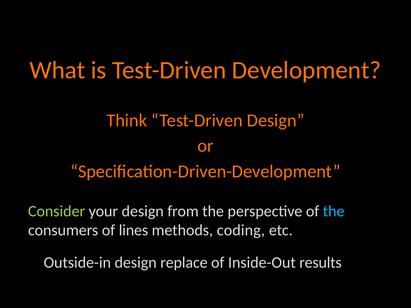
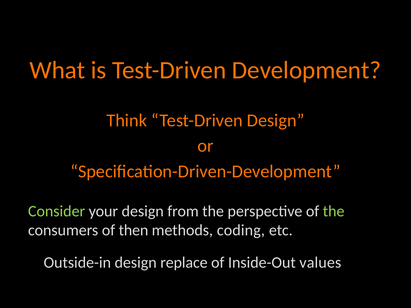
the colour: light blue -> light green (334, 211)
lines: lines -> then (134, 231)
results: results -> values (320, 263)
